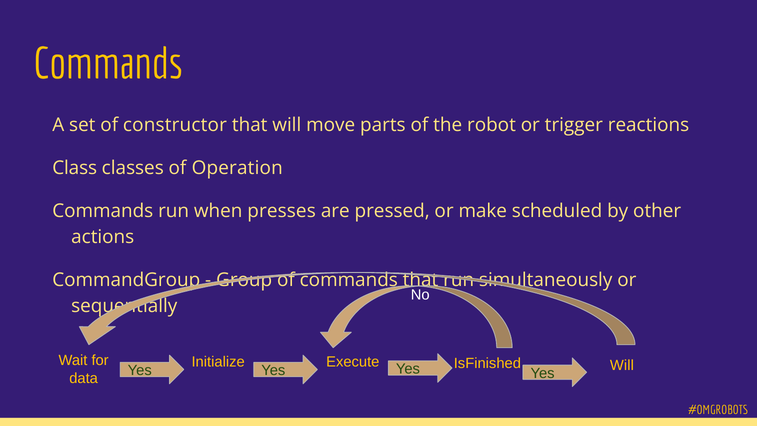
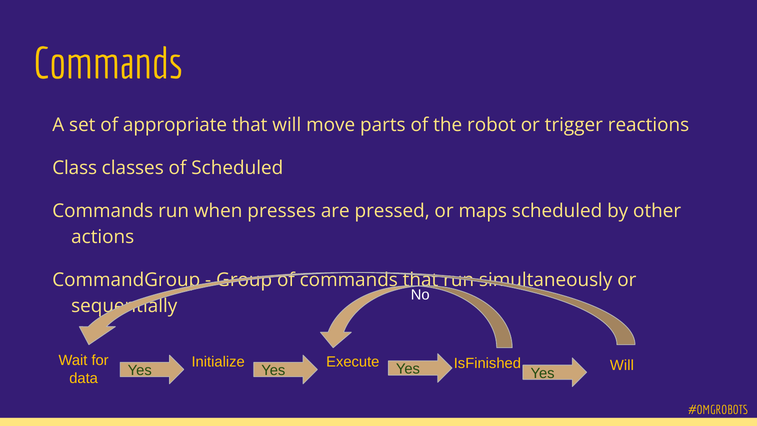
constructor: constructor -> appropriate (175, 125)
of Operation: Operation -> Scheduled (237, 168)
make: make -> maps (483, 211)
